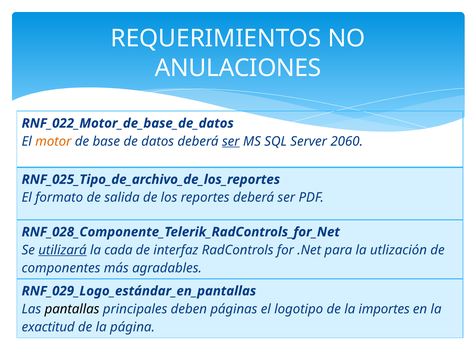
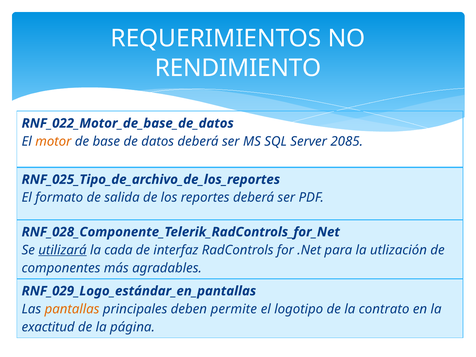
ANULACIONES: ANULACIONES -> RENDIMIENTO (238, 68)
ser underline: present -> none (231, 141)
2060: 2060 -> 2085 (347, 141)
pantallas colour: black -> orange (72, 309)
páginas: páginas -> permite (234, 309)
importes: importes -> contrato (384, 309)
